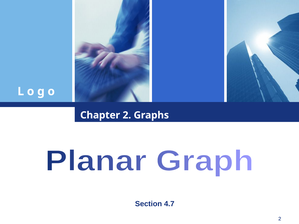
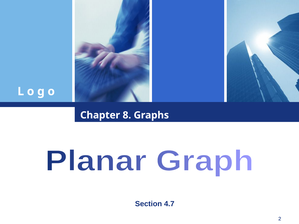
2: 2 -> 8 (127, 115)
